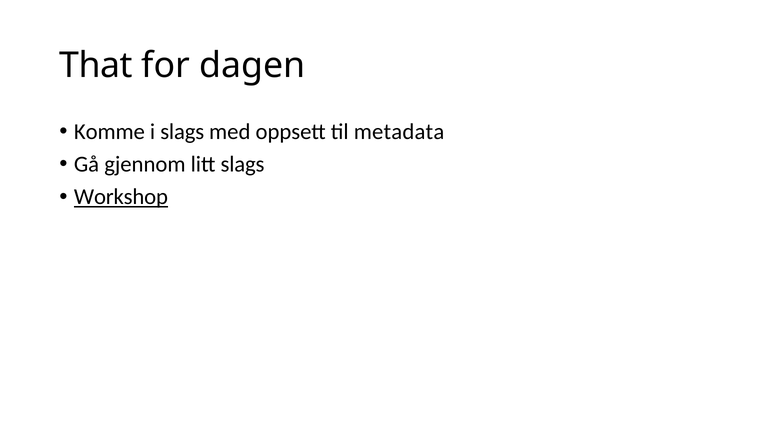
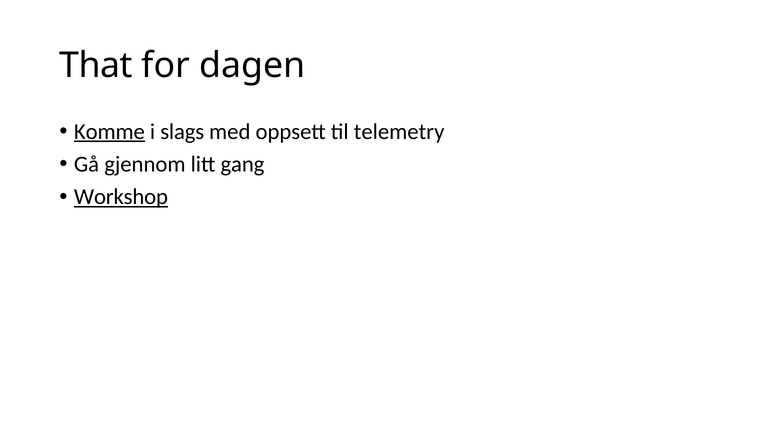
Komme underline: none -> present (109, 132)
metadata: metadata -> telemetry (399, 132)
litt slags: slags -> gang (242, 164)
